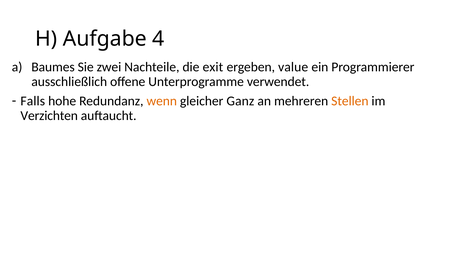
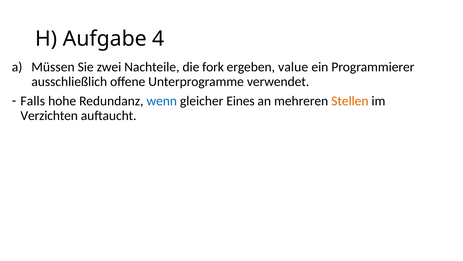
Baumes: Baumes -> Müssen (53, 67)
exit: exit -> fork (213, 67)
wenn colour: orange -> blue (162, 101)
Ganz: Ganz -> Eines (241, 101)
